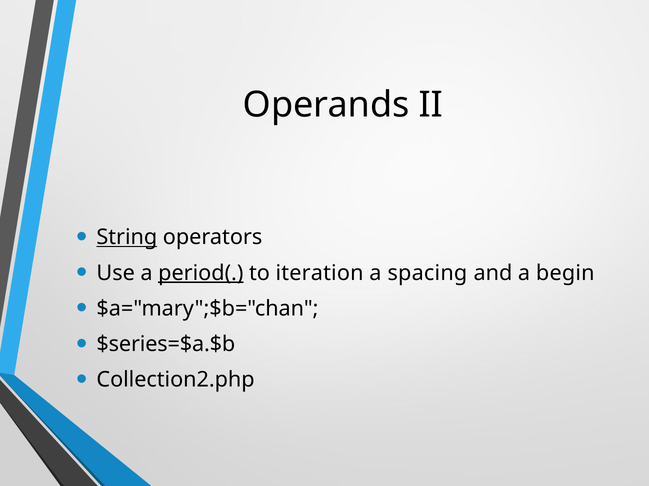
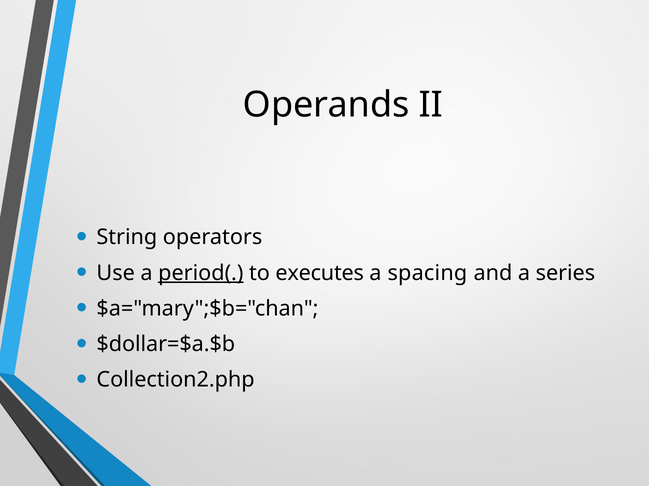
String underline: present -> none (127, 238)
iteration: iteration -> executes (320, 273)
begin: begin -> series (565, 273)
$series=$a.$b: $series=$a.$b -> $dollar=$a.$b (166, 345)
